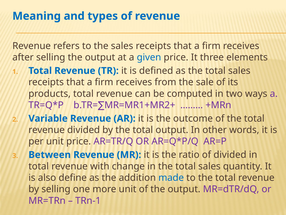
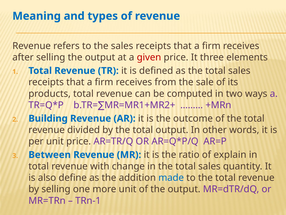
given colour: blue -> red (149, 57)
Variable: Variable -> Building (48, 118)
of divided: divided -> explain (230, 154)
